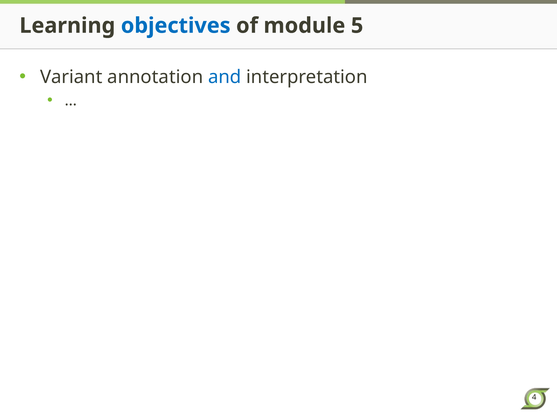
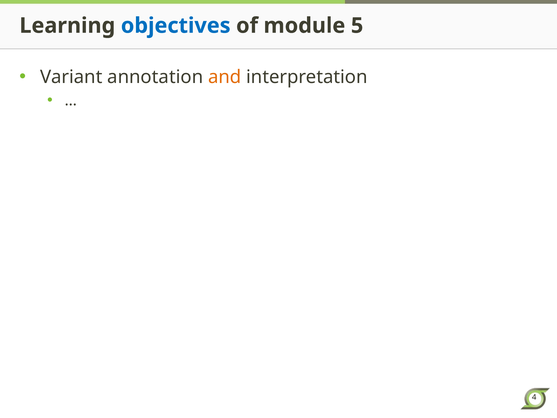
and colour: blue -> orange (225, 77)
